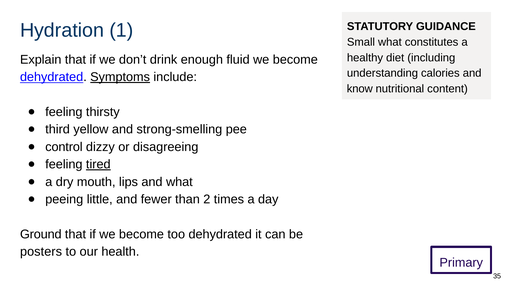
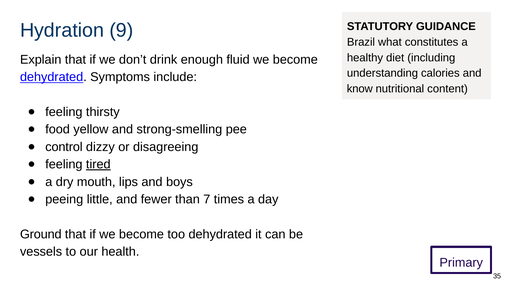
1: 1 -> 9 (121, 30)
Small: Small -> Brazil (361, 42)
Symptoms underline: present -> none (120, 77)
third: third -> food (58, 129)
and what: what -> boys (179, 182)
2: 2 -> 7 (207, 199)
posters: posters -> vessels (41, 251)
